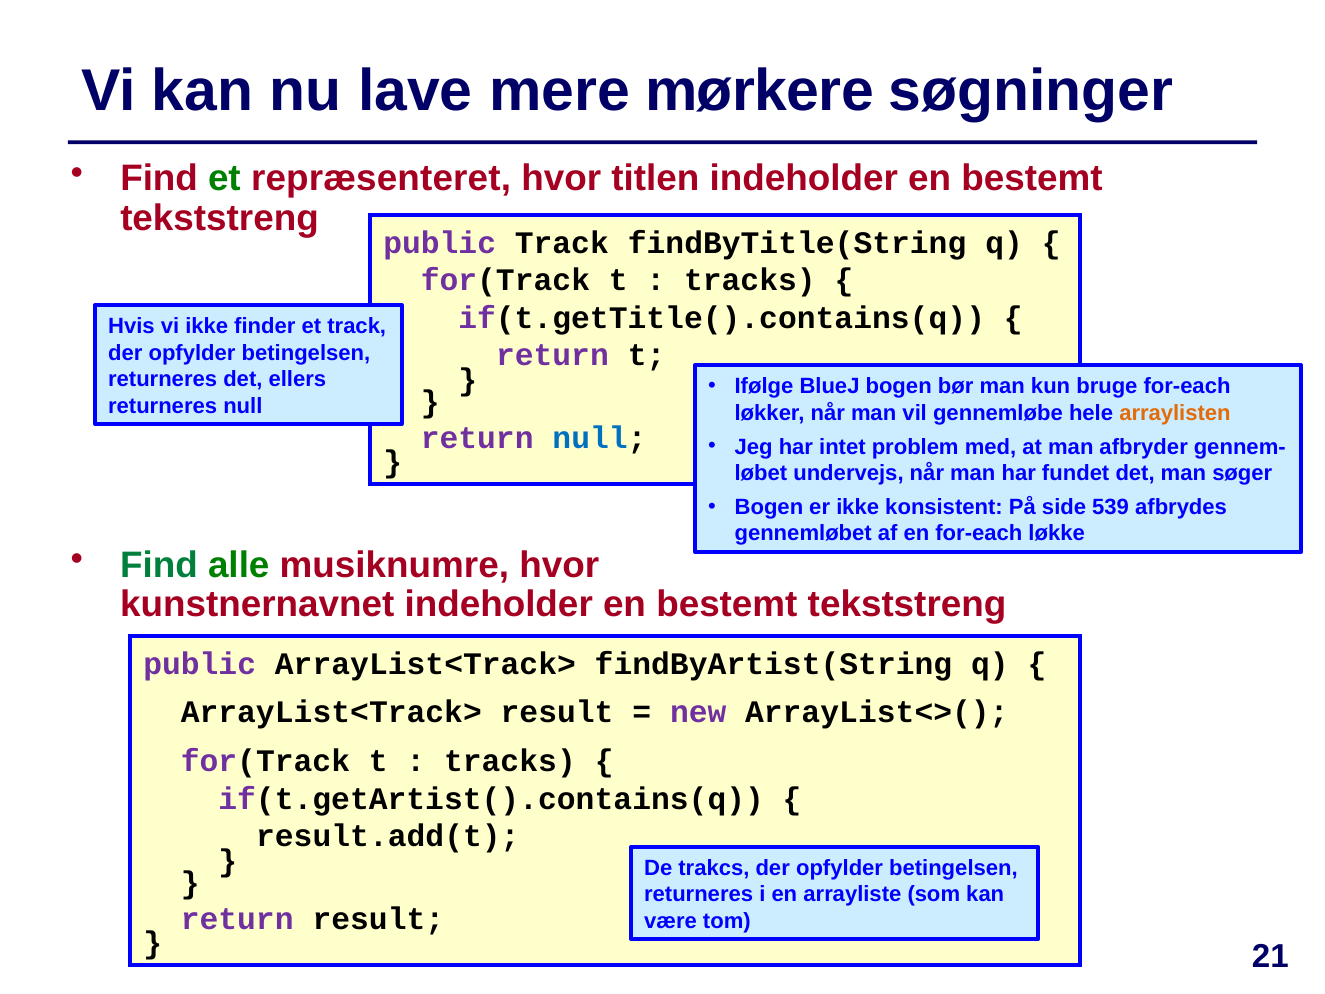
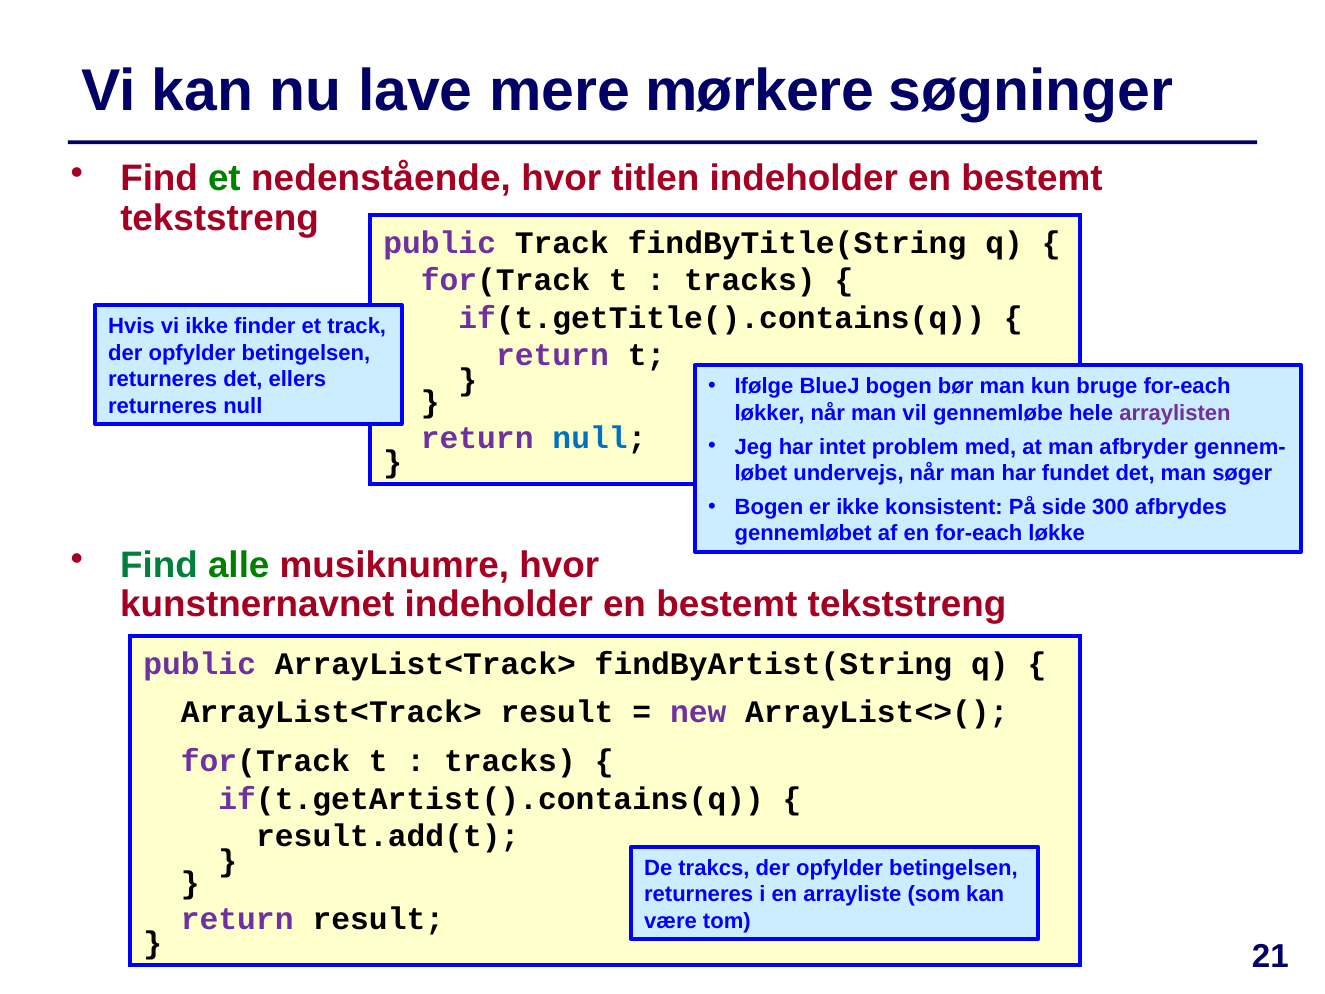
repræsenteret: repræsenteret -> nedenstående (381, 179)
arraylisten colour: orange -> purple (1175, 413)
539: 539 -> 300 (1111, 507)
